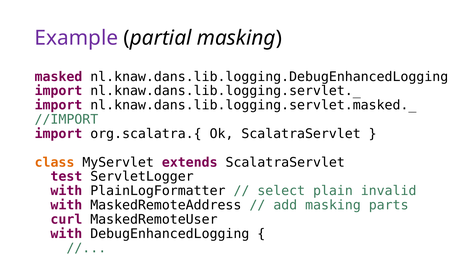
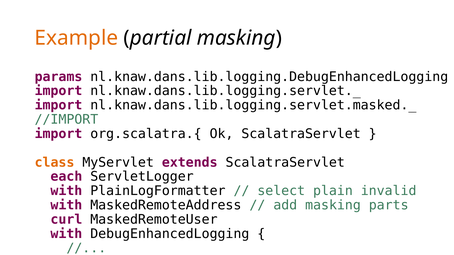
Example colour: purple -> orange (76, 38)
masked: masked -> params (58, 77)
test: test -> each (66, 177)
